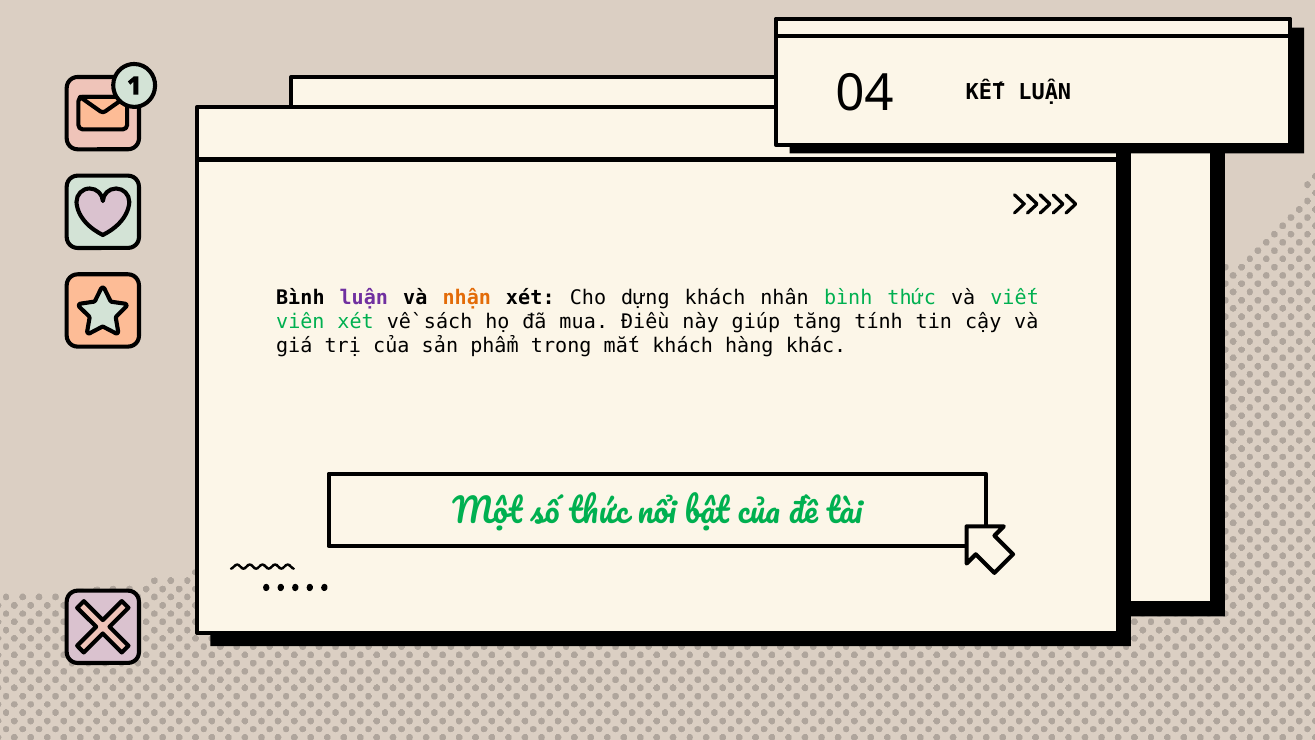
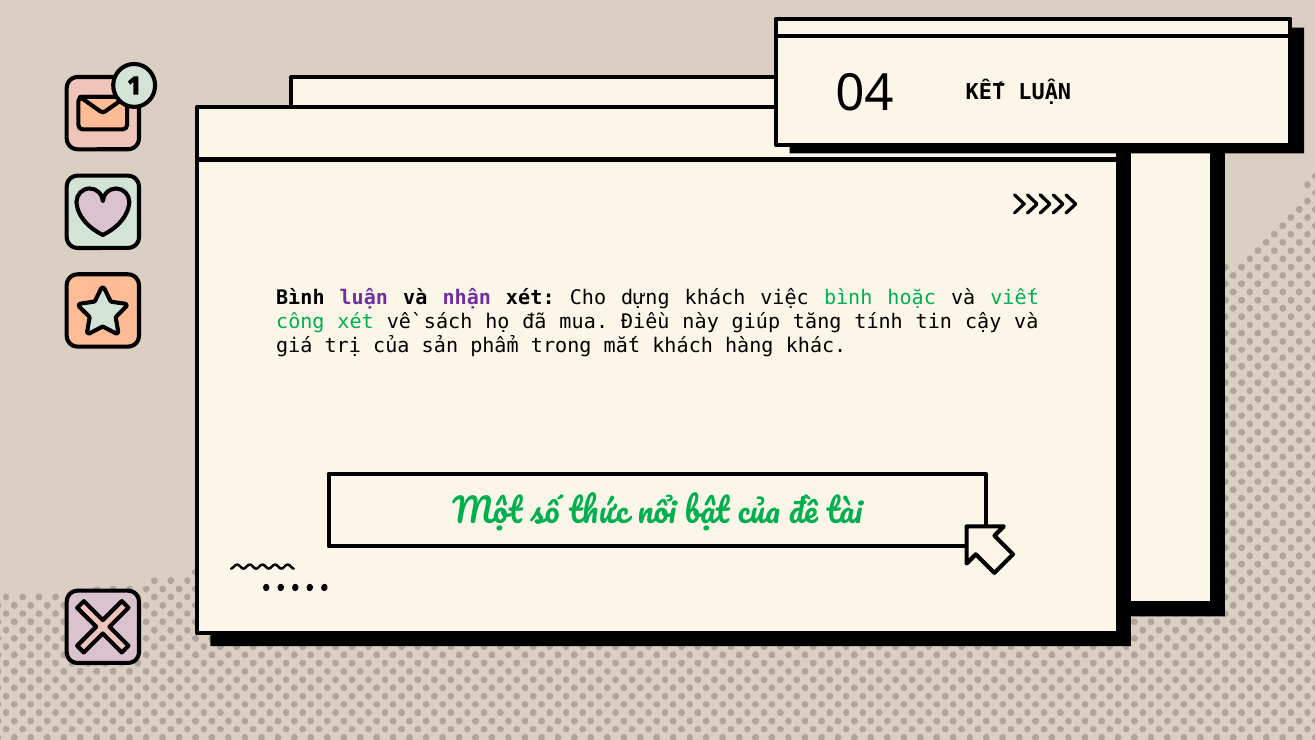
nhận colour: orange -> purple (467, 298)
nhân: nhân -> việc (785, 298)
bình thức: thức -> hoặc (912, 298)
viên: viên -> công (300, 322)
